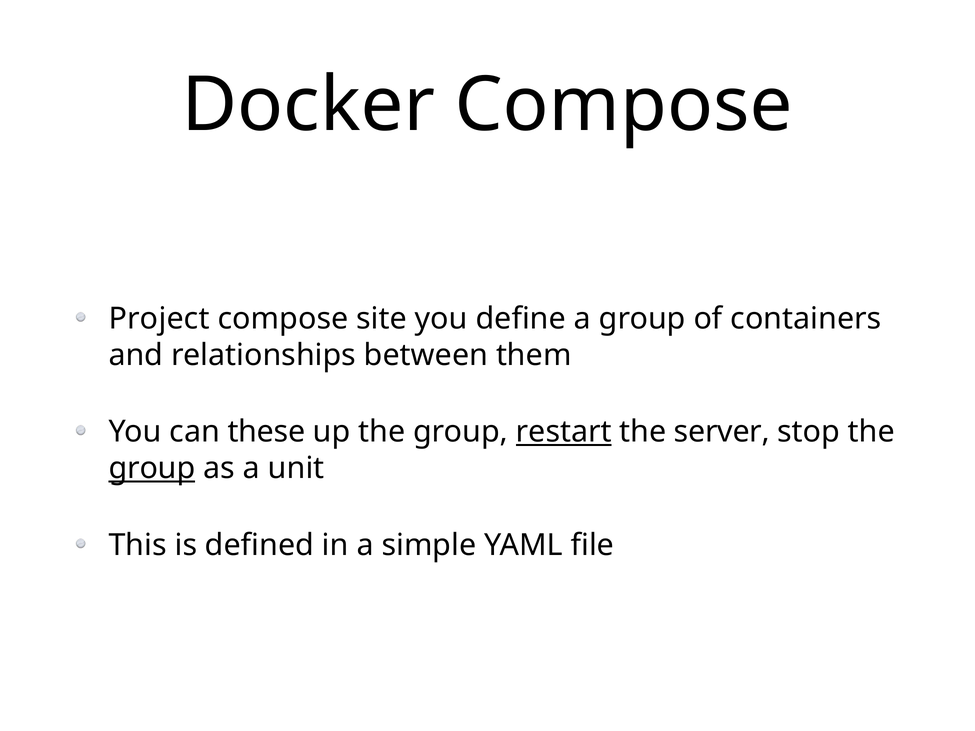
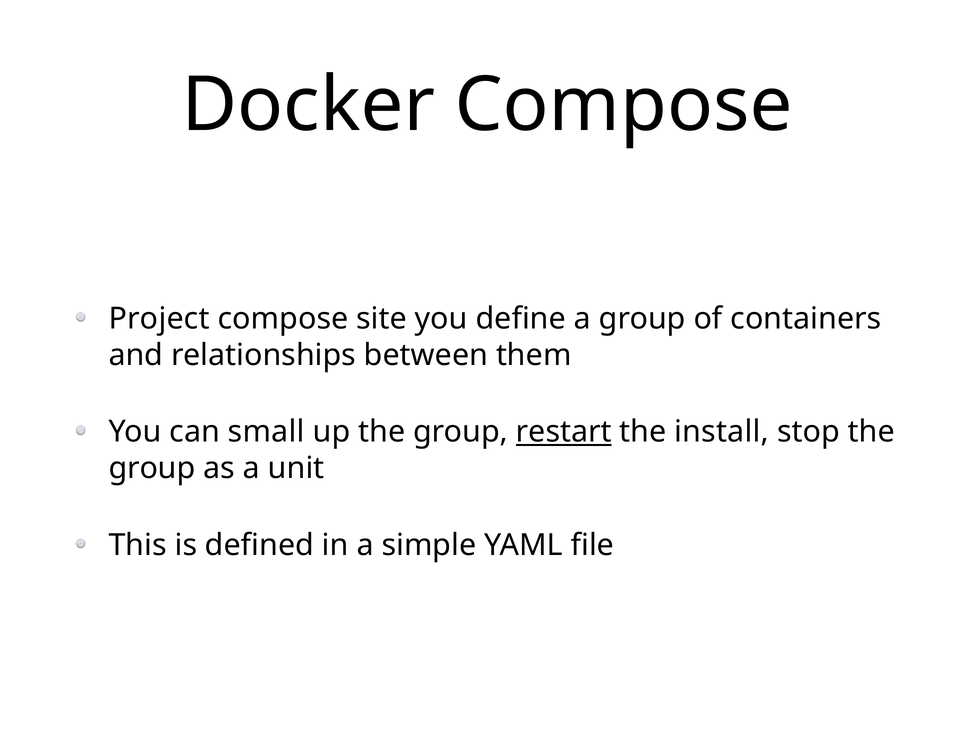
these: these -> small (266, 432)
server: server -> install (722, 432)
group underline: present -> none (152, 469)
